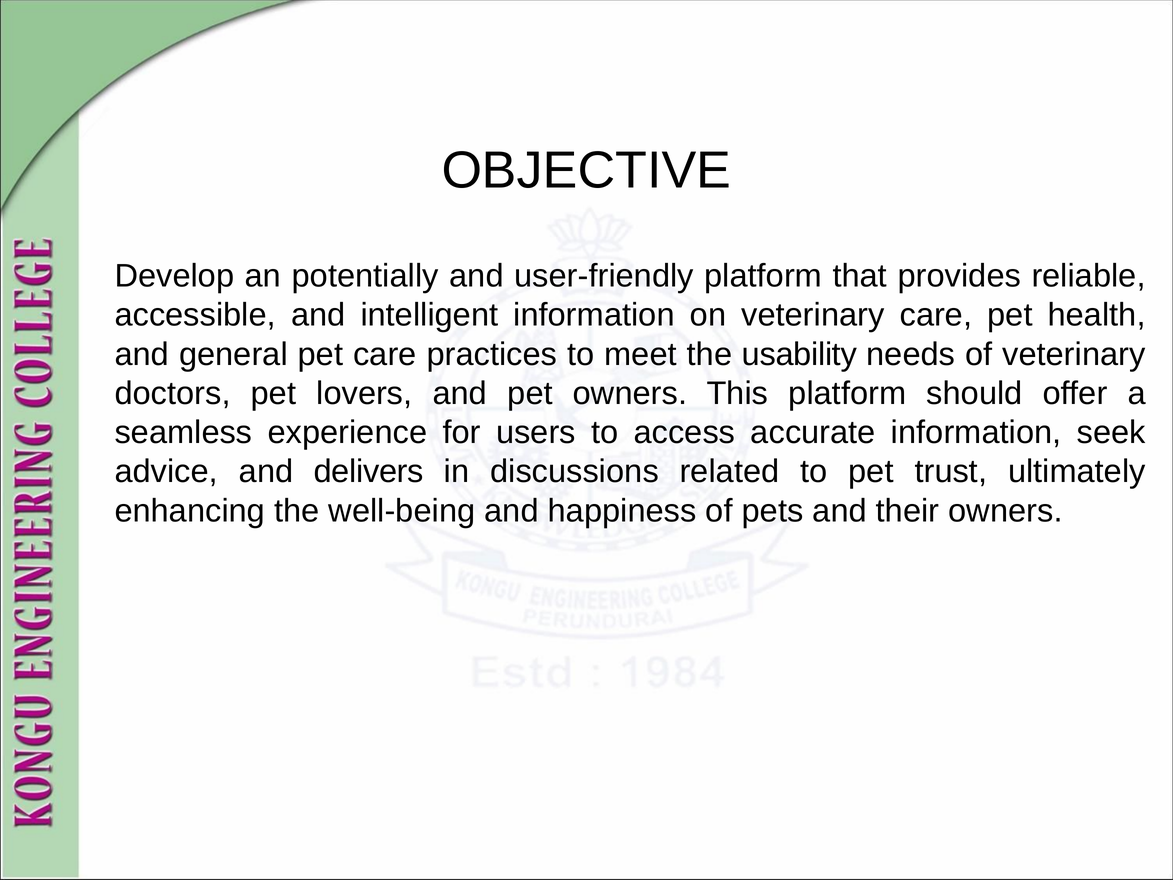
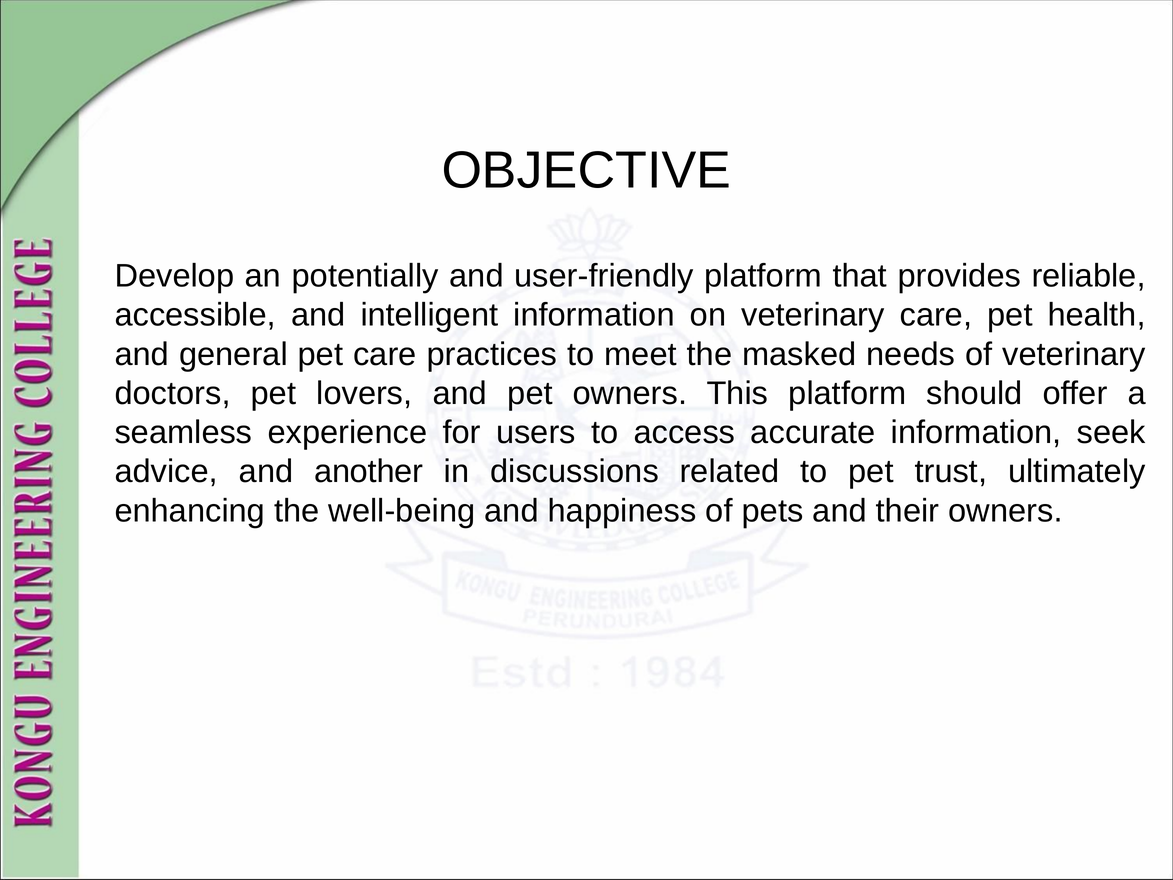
usability: usability -> masked (799, 354)
delivers: delivers -> another (369, 472)
